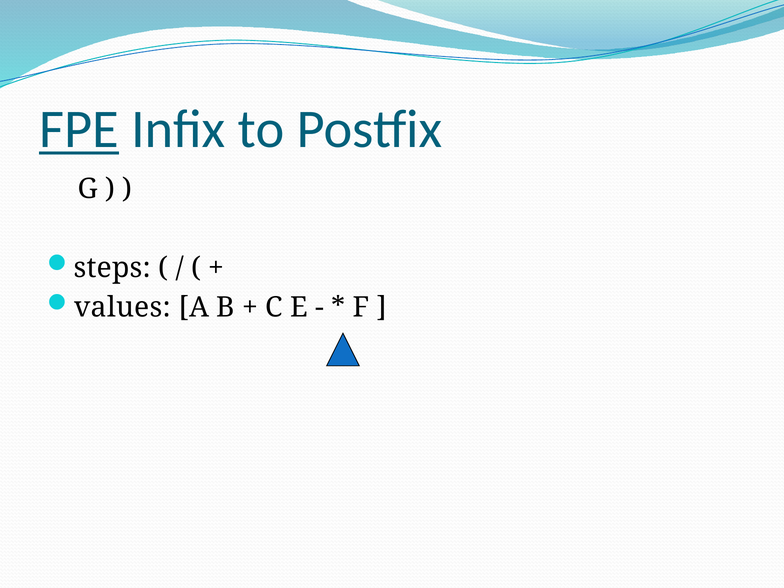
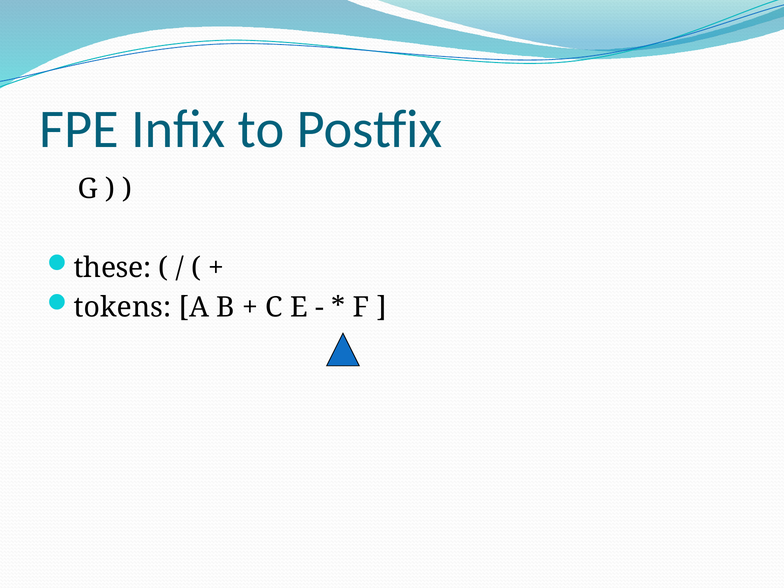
FPE underline: present -> none (79, 129)
steps: steps -> these (113, 268)
values: values -> tokens (123, 308)
